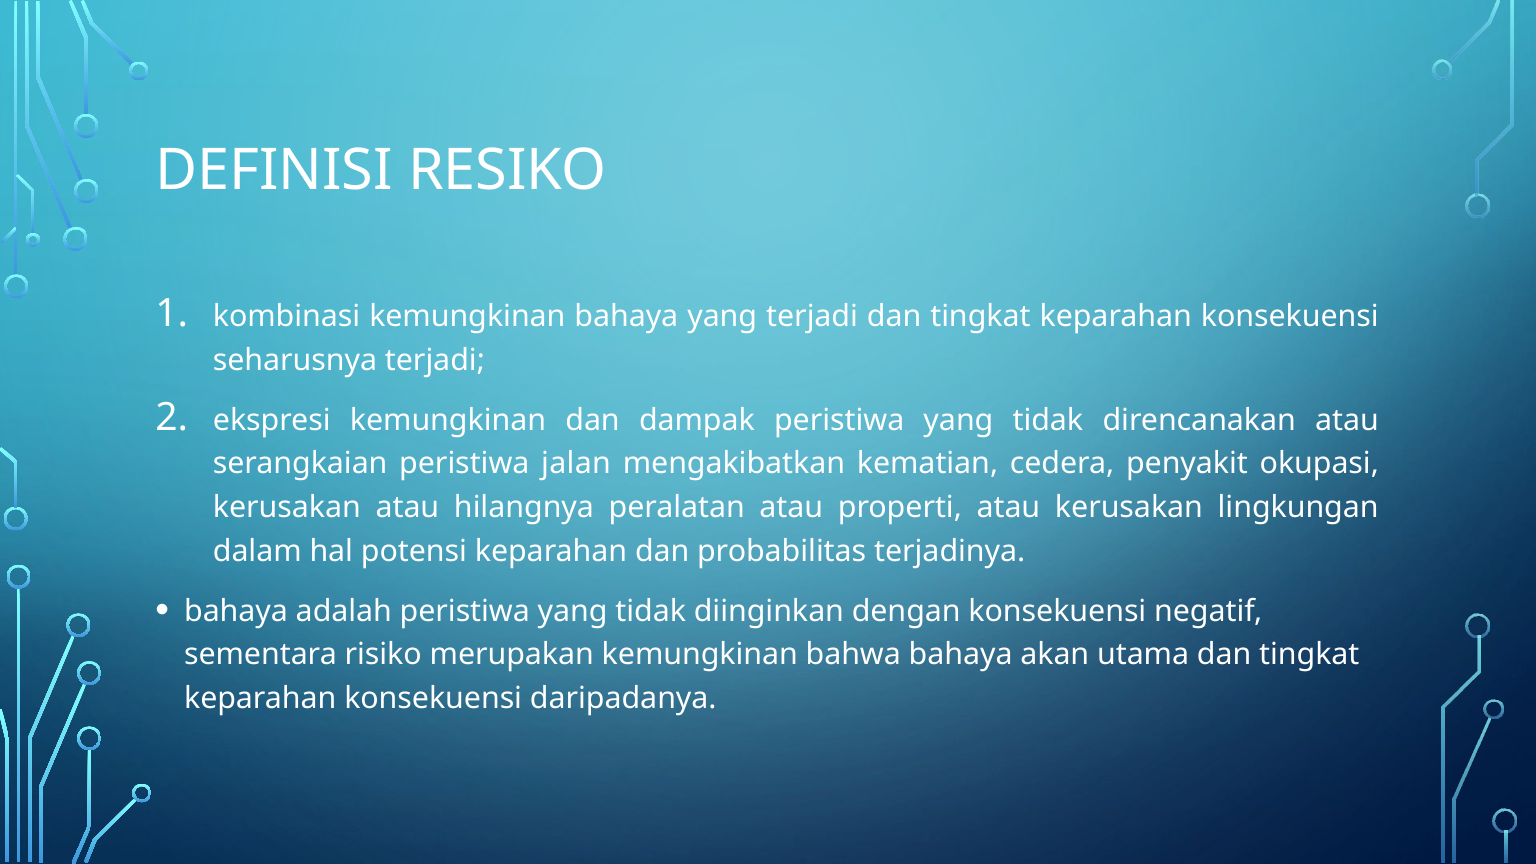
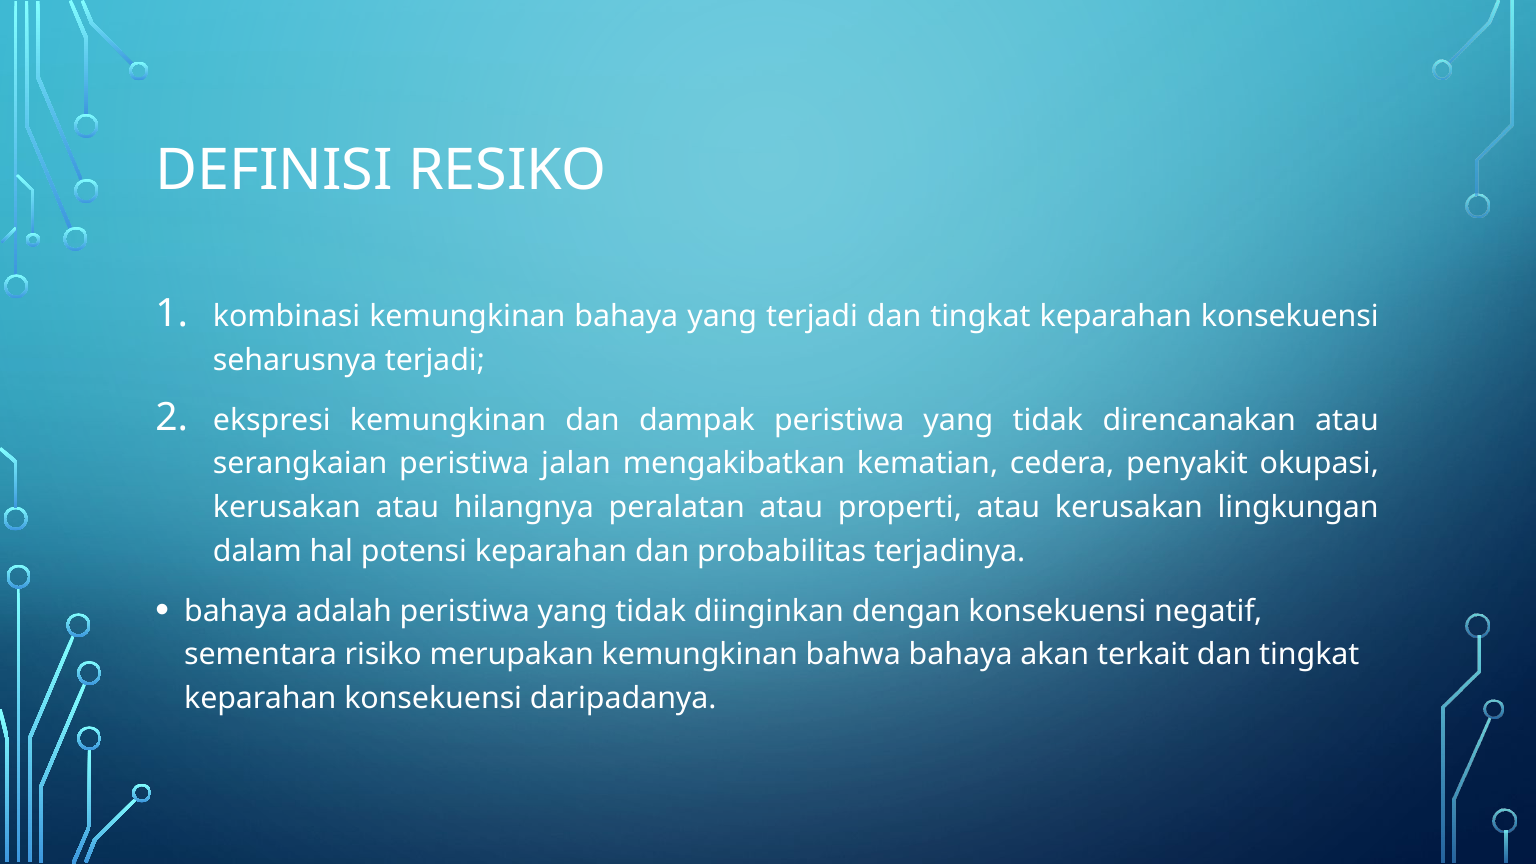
utama: utama -> terkait (1143, 655)
